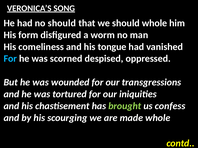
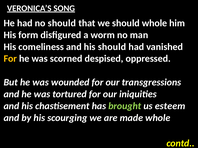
his tongue: tongue -> should (112, 47)
For colour: light blue -> yellow (10, 59)
confess: confess -> esteem (170, 106)
